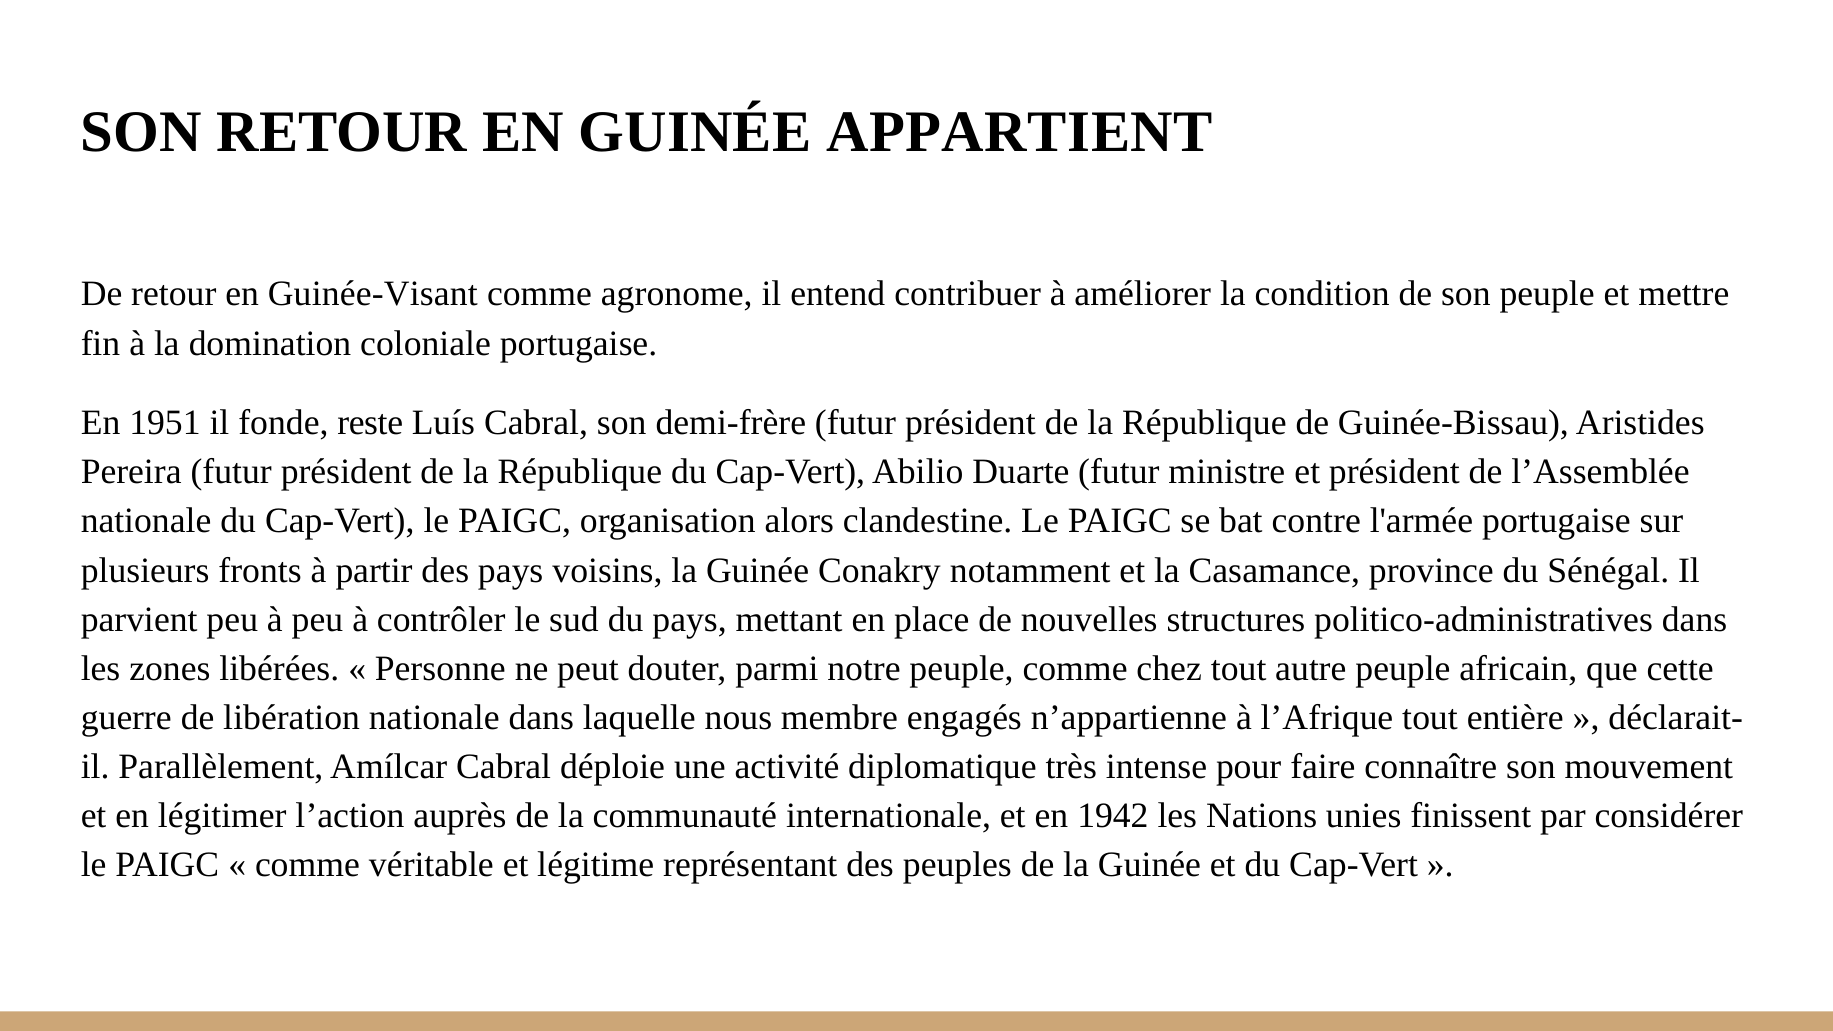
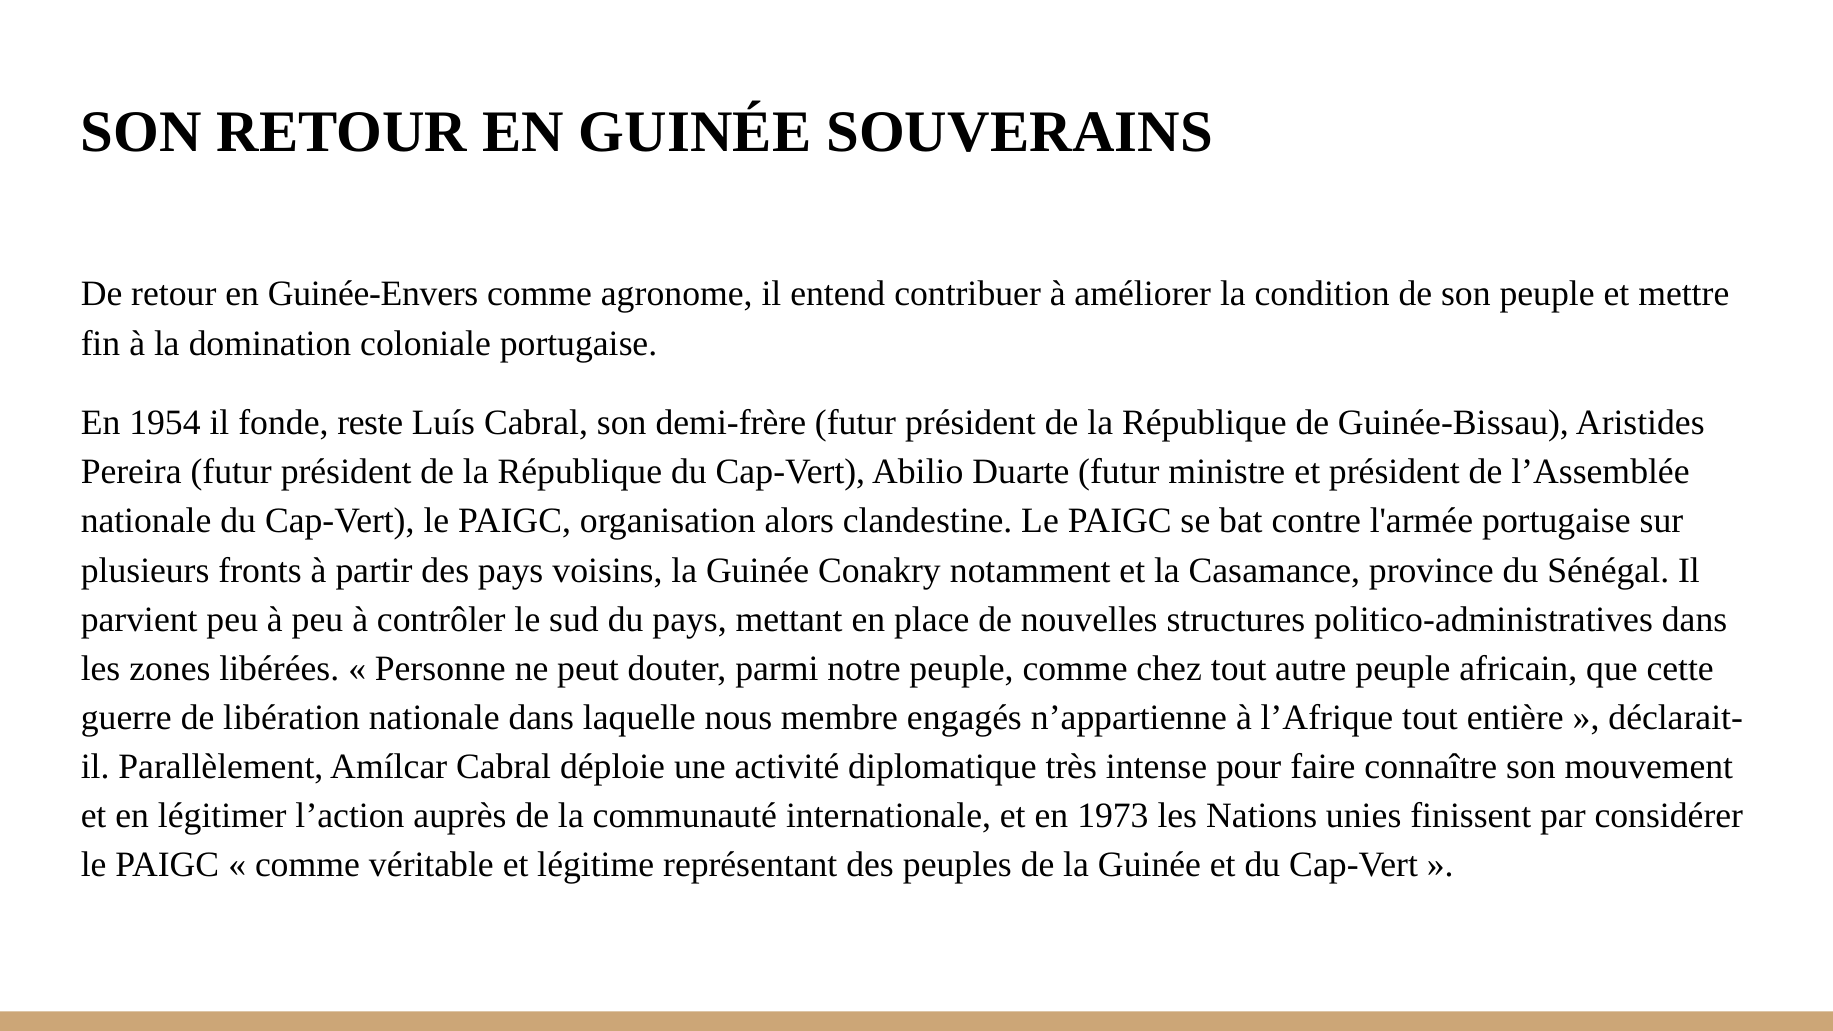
APPARTIENT: APPARTIENT -> SOUVERAINS (1020, 132)
Guinée-Visant: Guinée-Visant -> Guinée-Envers (373, 294)
1951: 1951 -> 1954 (165, 423)
1942: 1942 -> 1973 (1113, 816)
